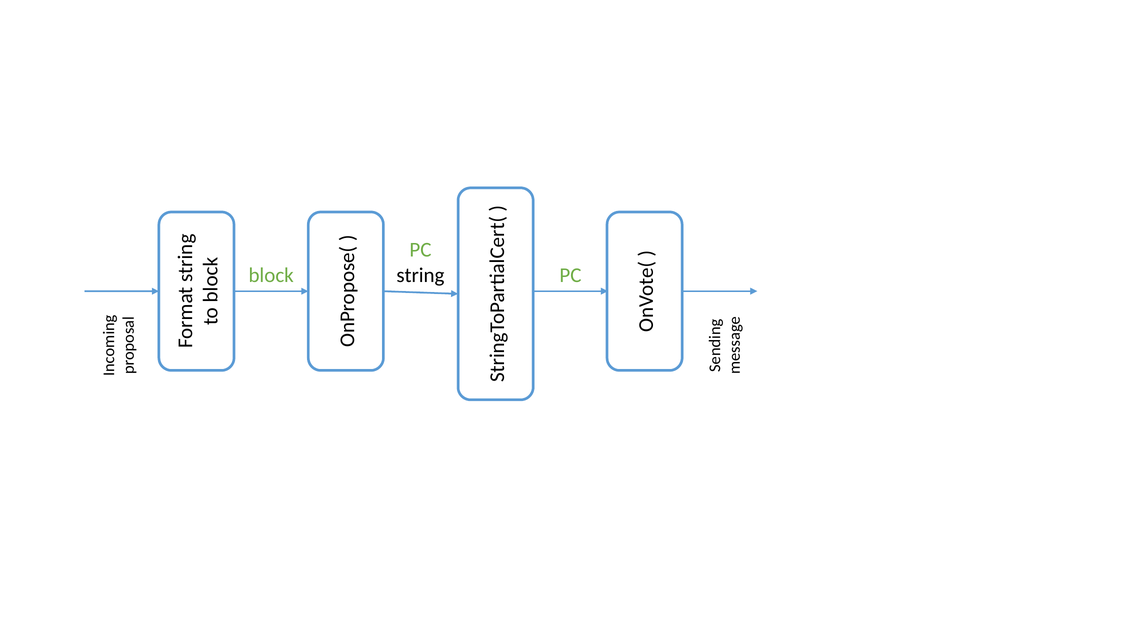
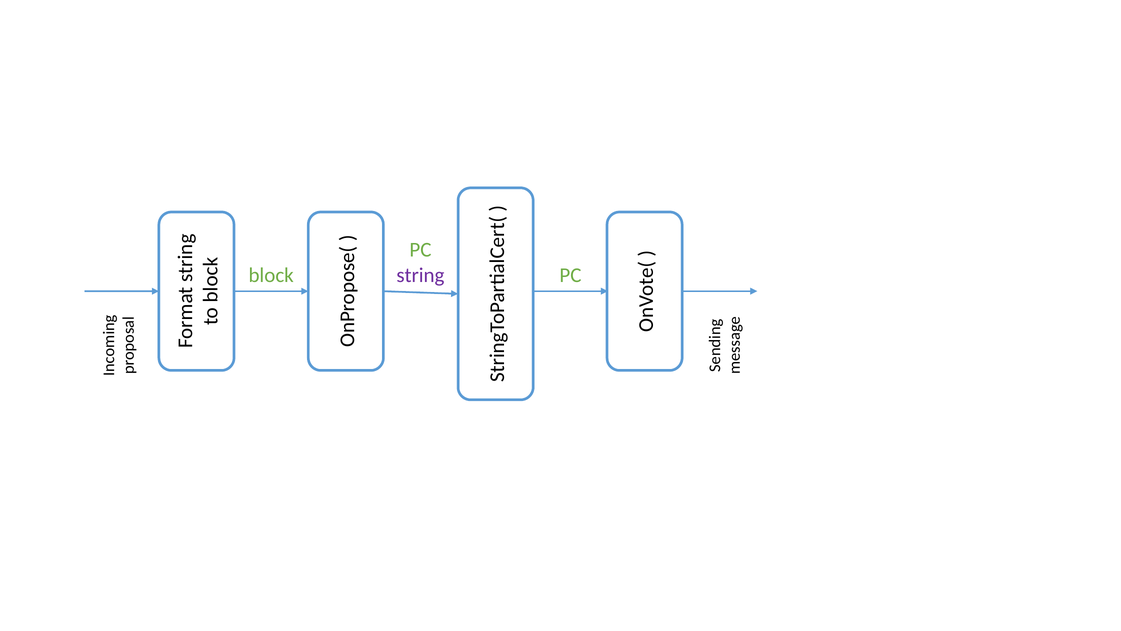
string colour: black -> purple (420, 275)
